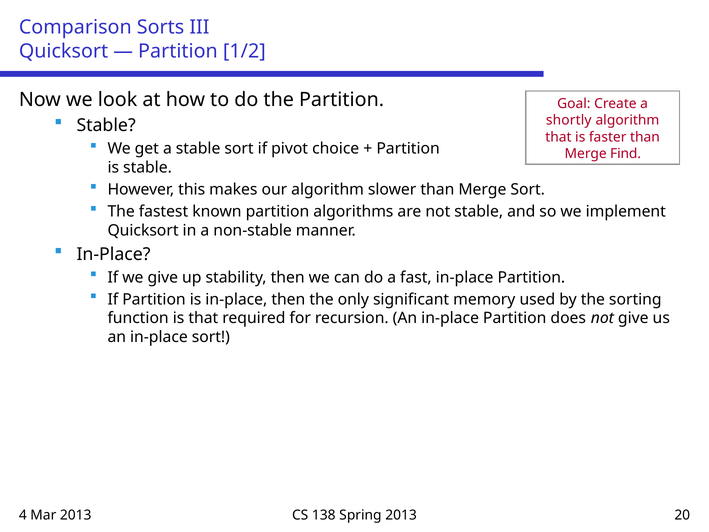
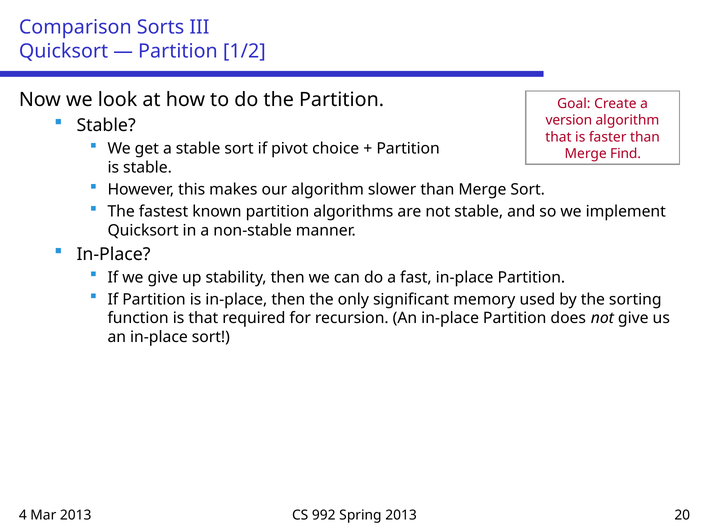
shortly: shortly -> version (569, 120)
138: 138 -> 992 (324, 515)
